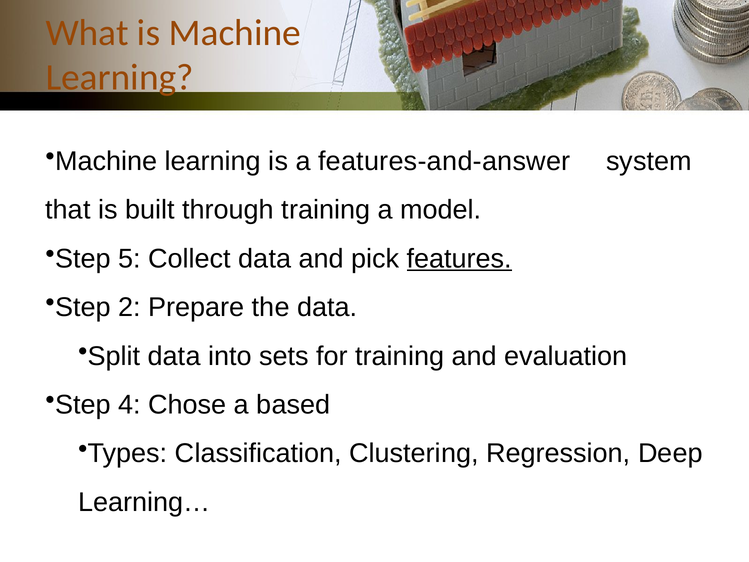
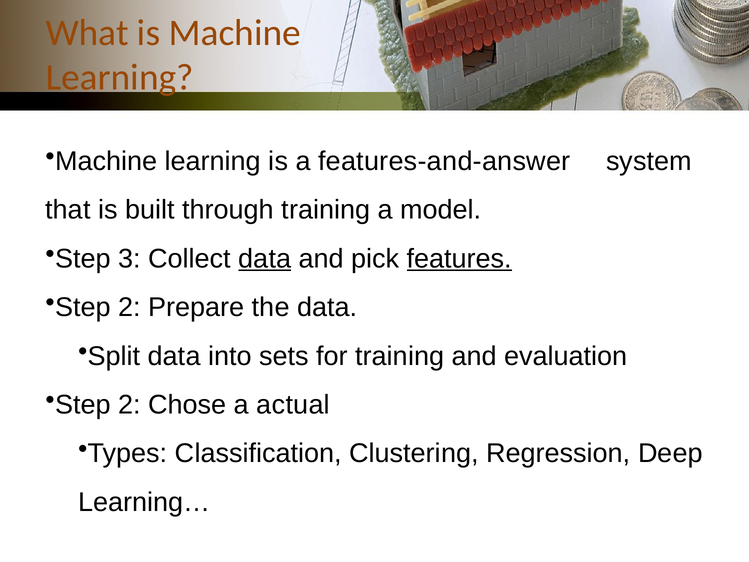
5: 5 -> 3 (129, 259)
data underline: none -> present (265, 259)
4: 4 -> 2 (129, 405)
based: based -> actual (293, 405)
